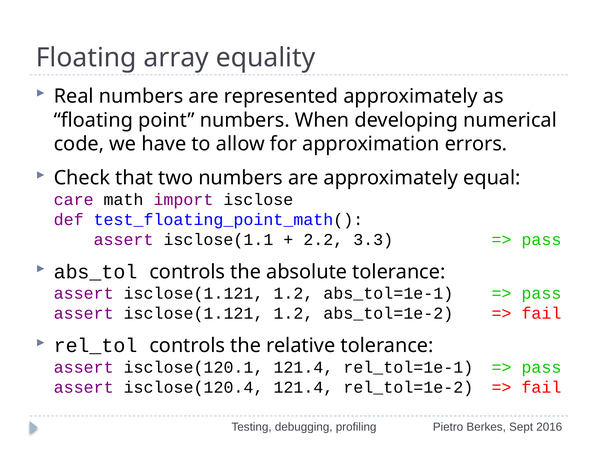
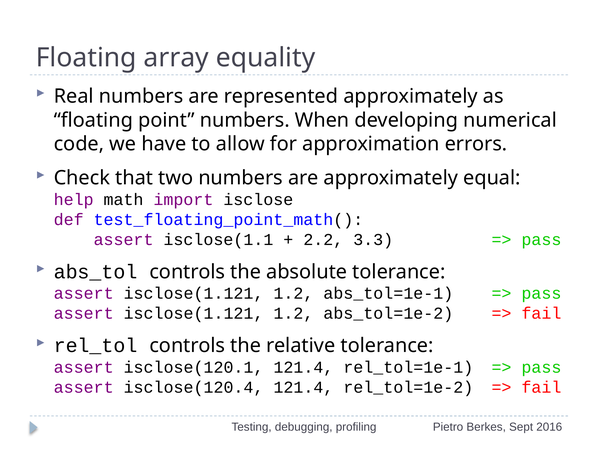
care: care -> help (74, 199)
